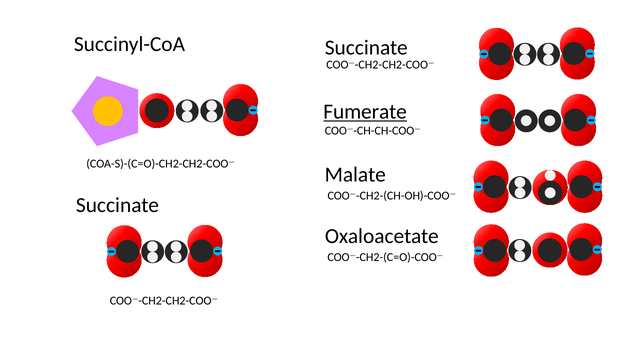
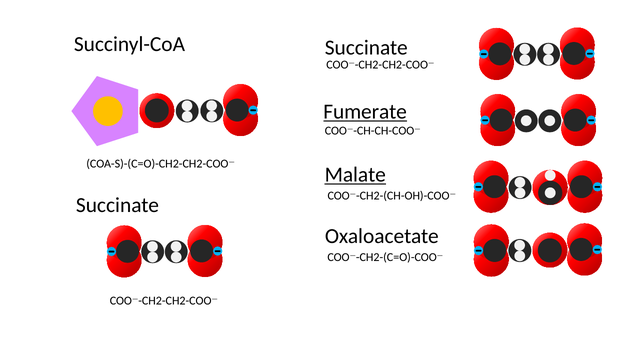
Malate underline: none -> present (355, 175)
